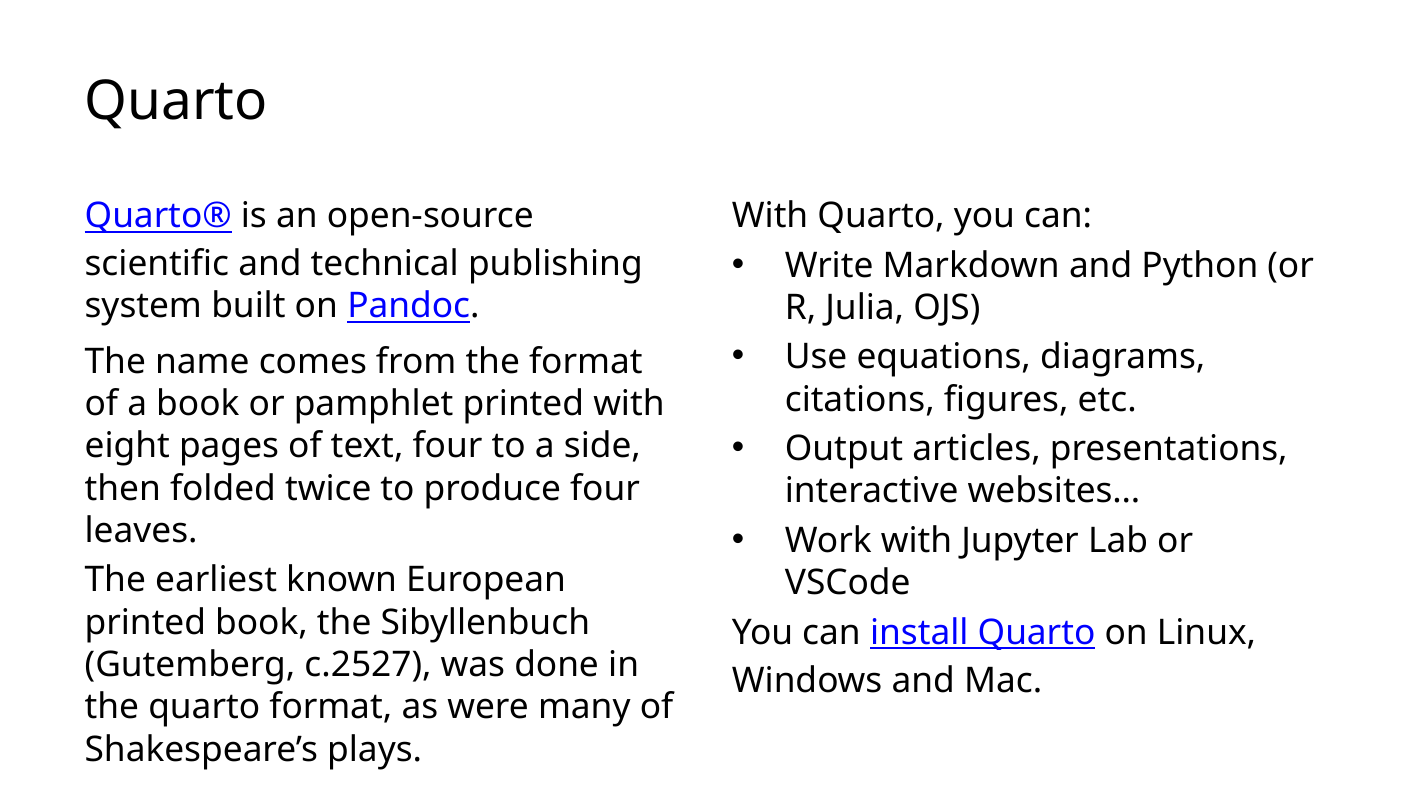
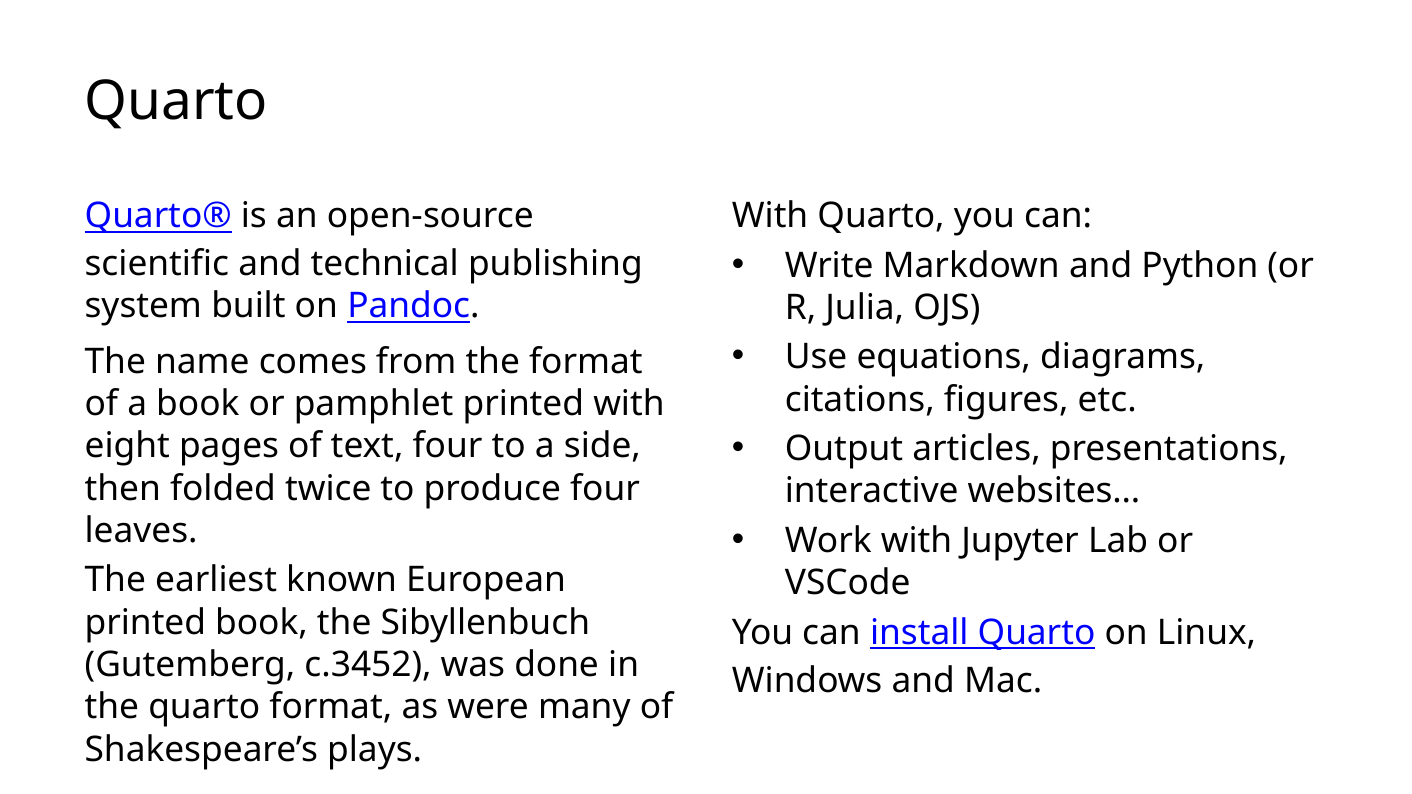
c.2527: c.2527 -> c.3452 (368, 665)
